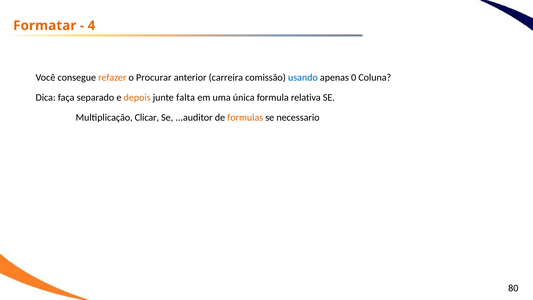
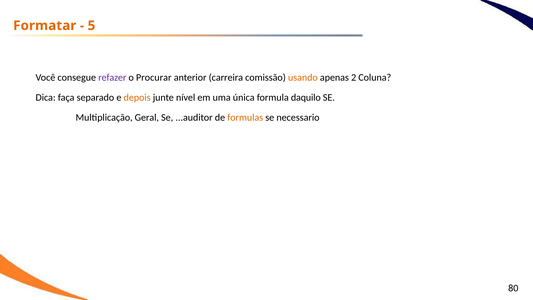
4: 4 -> 5 (91, 26)
refazer colour: orange -> purple (112, 78)
usando colour: blue -> orange (303, 78)
0: 0 -> 2 (354, 78)
falta: falta -> nível (186, 98)
relativa: relativa -> daquilo (306, 98)
Clicar: Clicar -> Geral (147, 117)
